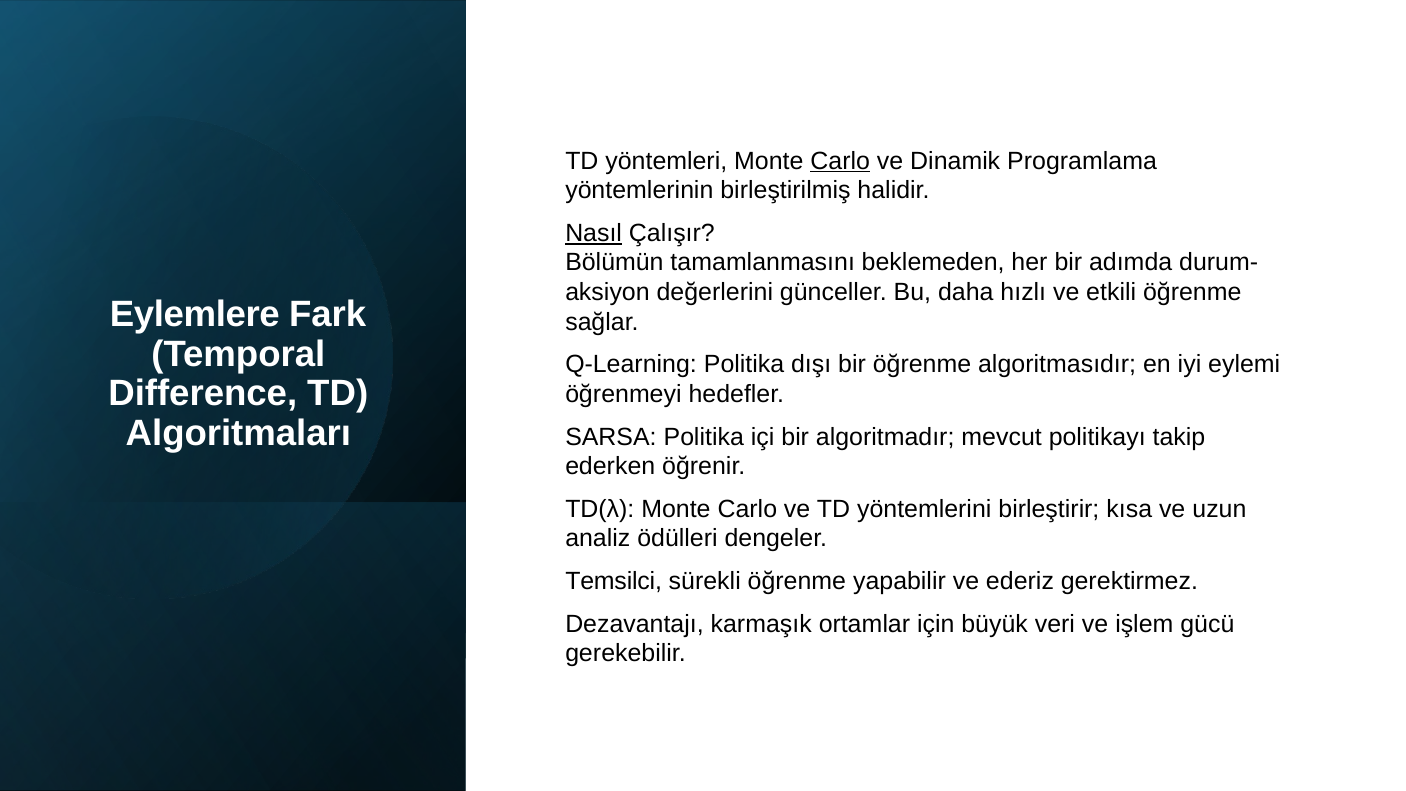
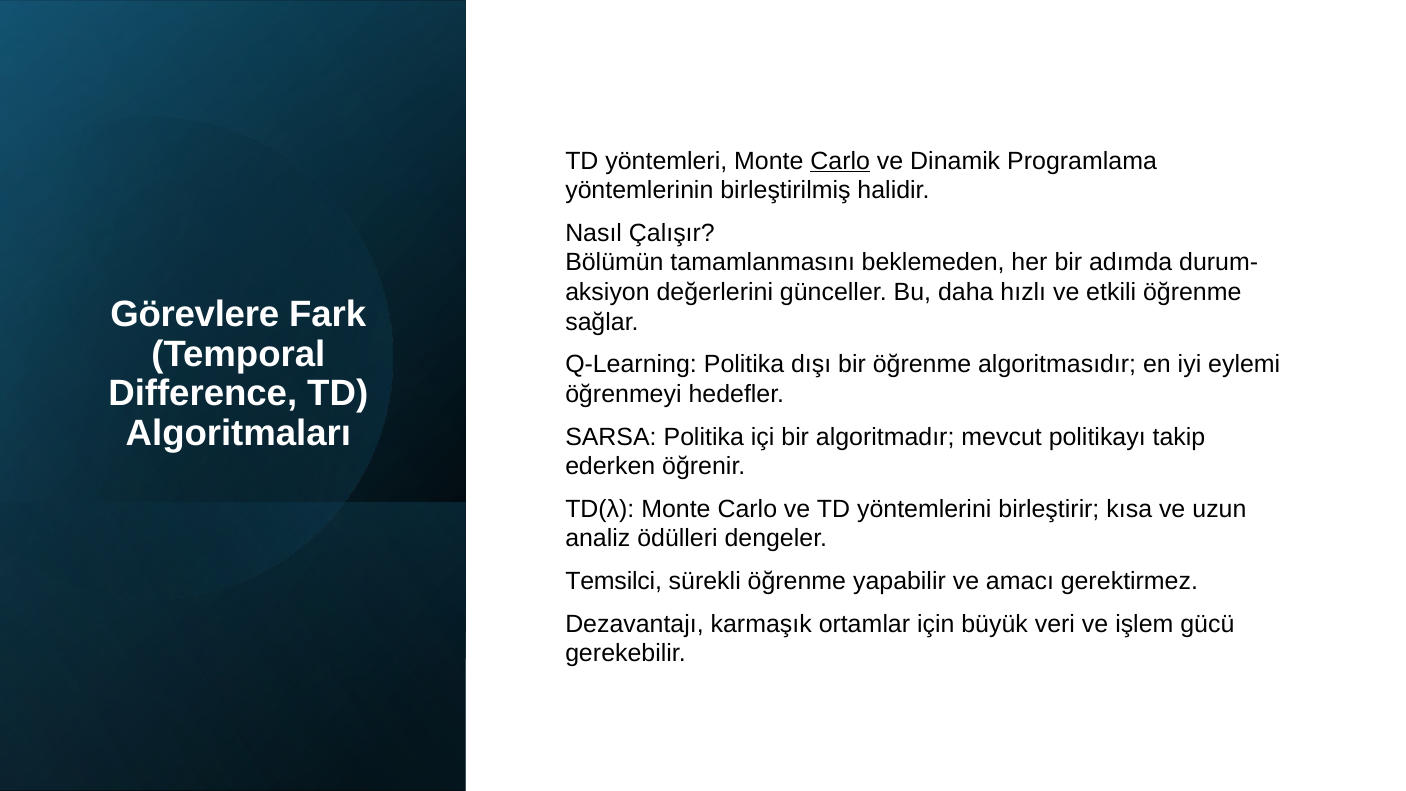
Nasıl underline: present -> none (594, 233)
Eylemlere: Eylemlere -> Görevlere (195, 315)
ederiz: ederiz -> amacı (1020, 581)
